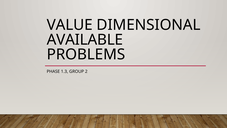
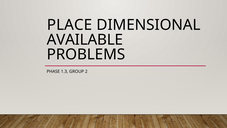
VALUE: VALUE -> PLACE (70, 25)
